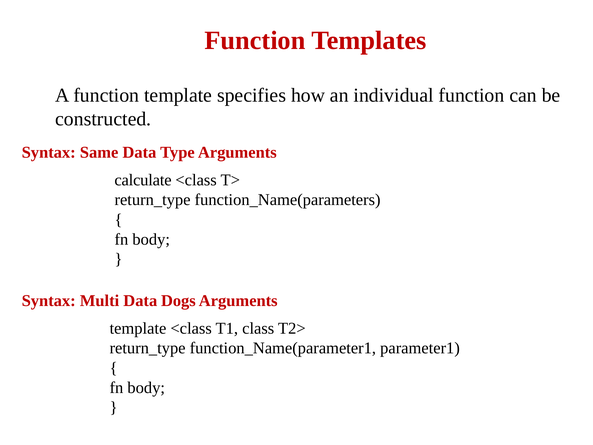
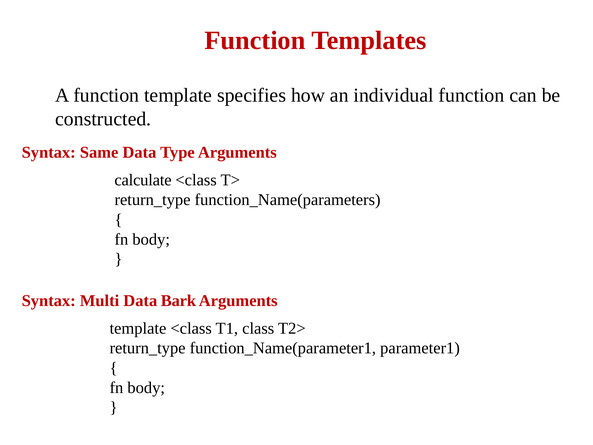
Dogs: Dogs -> Bark (178, 301)
